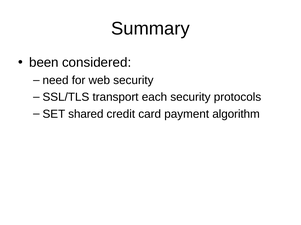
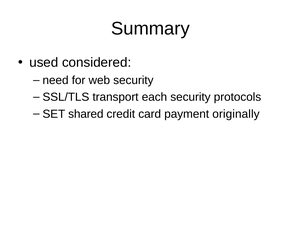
been: been -> used (44, 63)
algorithm: algorithm -> originally (236, 114)
